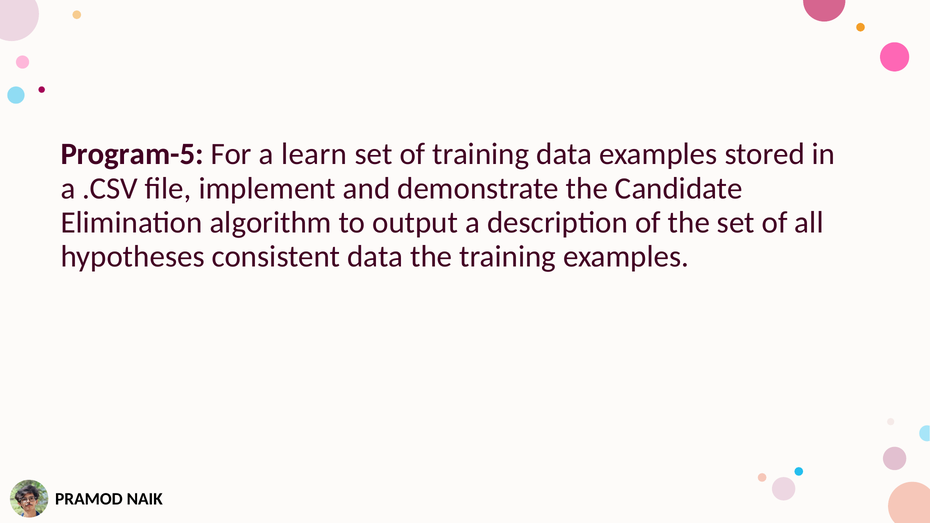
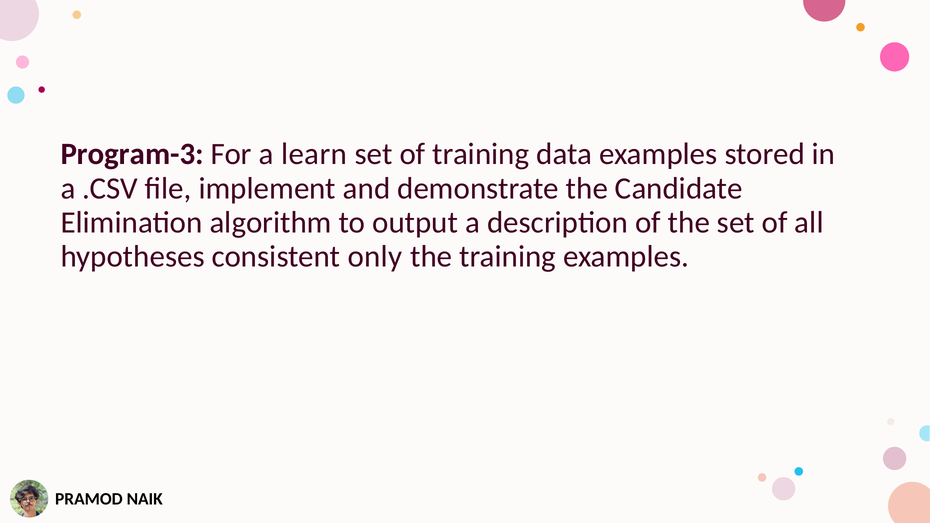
Program-5: Program-5 -> Program-3 (132, 154)
consistent data: data -> only (375, 257)
